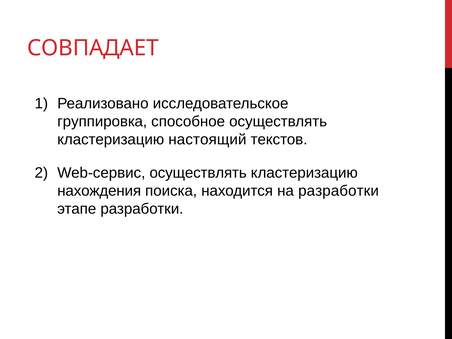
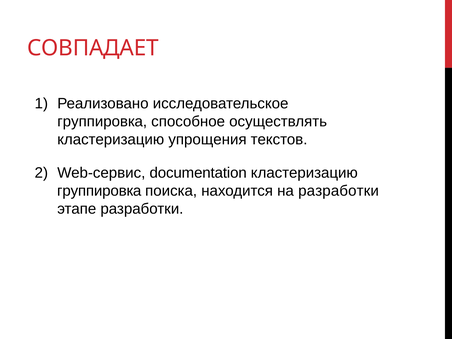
настоящий: настоящий -> упрощения (207, 140)
Web-сервис осуществлять: осуществлять -> documentation (198, 173)
нахождения: нахождения -> группировка (99, 191)
